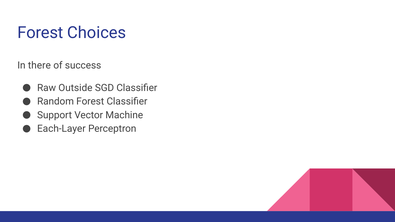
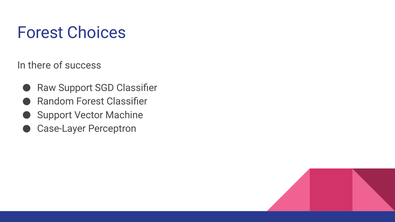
Raw Outside: Outside -> Support (76, 88)
Each-Layer: Each-Layer -> Case-Layer (61, 129)
